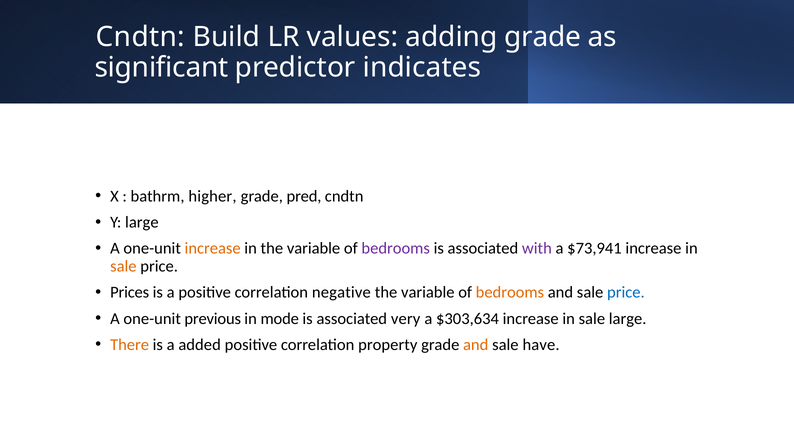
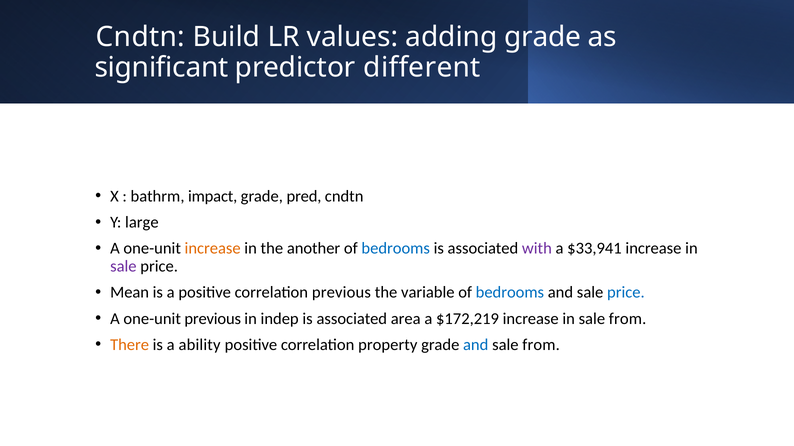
indicates: indicates -> different (422, 67)
higher: higher -> impact (213, 196)
in the variable: variable -> another (314, 249)
bedrooms colour: purple -> blue (396, 249)
$73,941: $73,941 -> $33,941 (594, 249)
sale colour: orange -> purple (123, 267)
Prices: Prices -> Mean (130, 293)
correlation negative: negative -> previous (341, 293)
bedrooms colour: orange -> blue (510, 293)
mode: mode -> indep (280, 319)
very: very -> area (406, 319)
$303,634: $303,634 -> $172,219 (468, 319)
in sale large: large -> from (628, 319)
added: added -> ability (200, 345)
and colour: orange -> blue (476, 345)
have: have -> from (541, 345)
